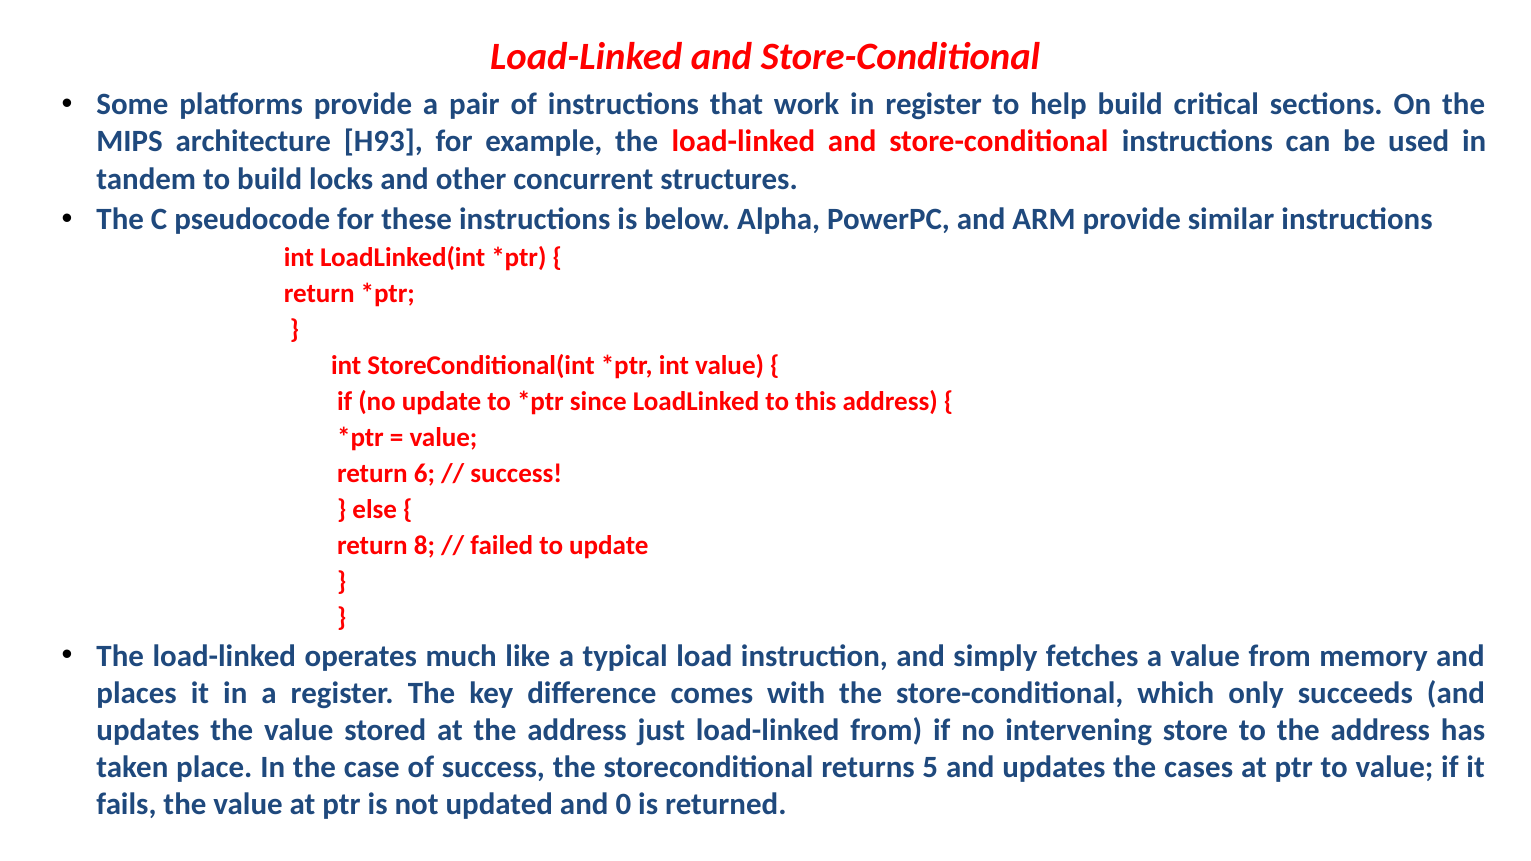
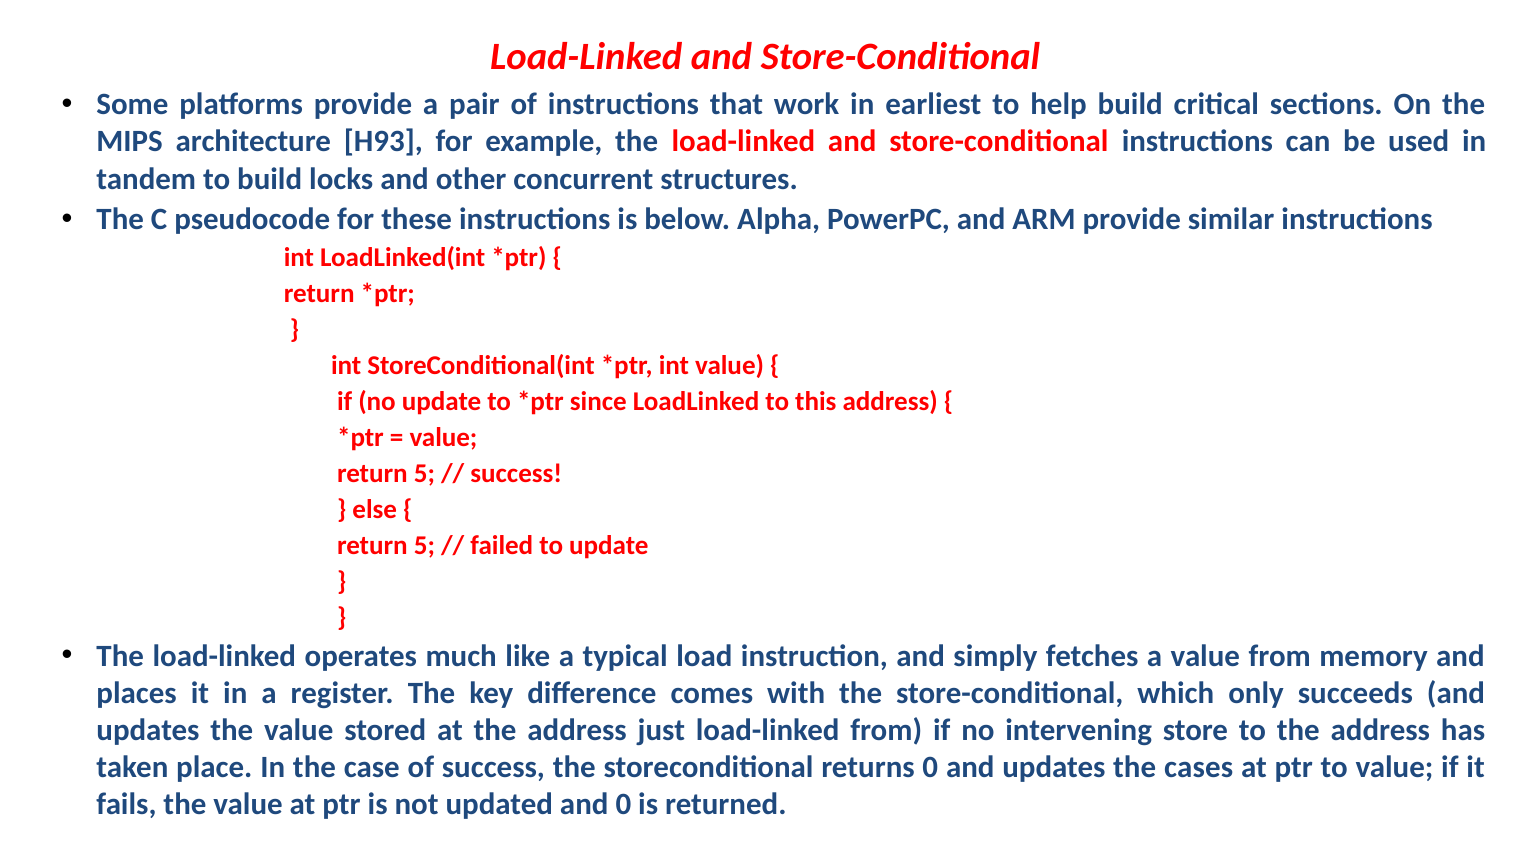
in register: register -> earliest (933, 105)
6: 6 -> 5 (424, 473)
8: 8 -> 5 (424, 545)
returns 5: 5 -> 0 (930, 768)
